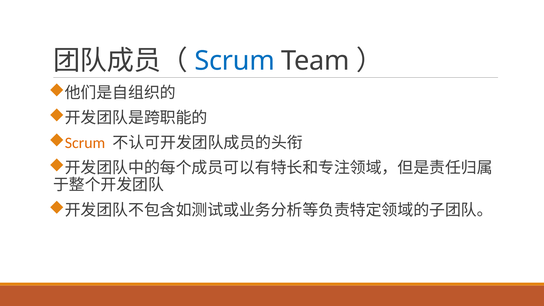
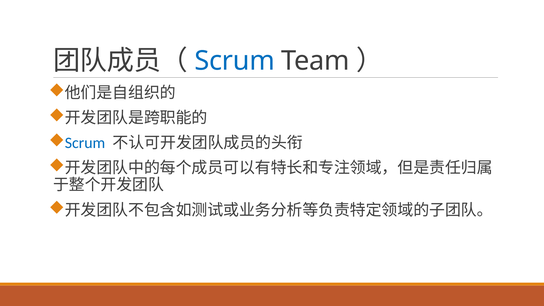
Scrum colour: orange -> blue (85, 143)
